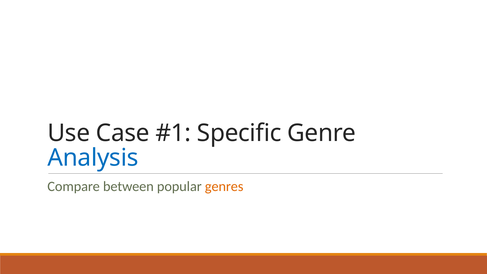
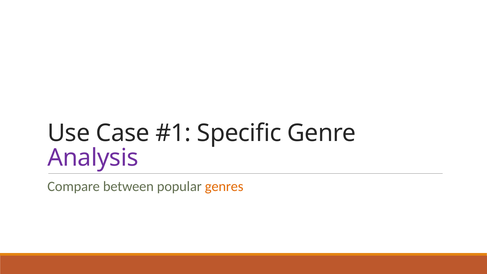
Analysis colour: blue -> purple (93, 158)
